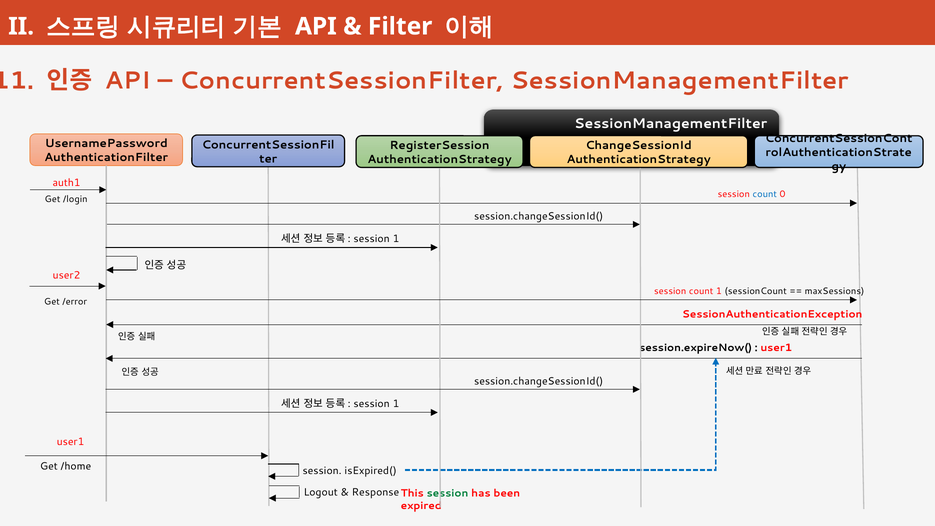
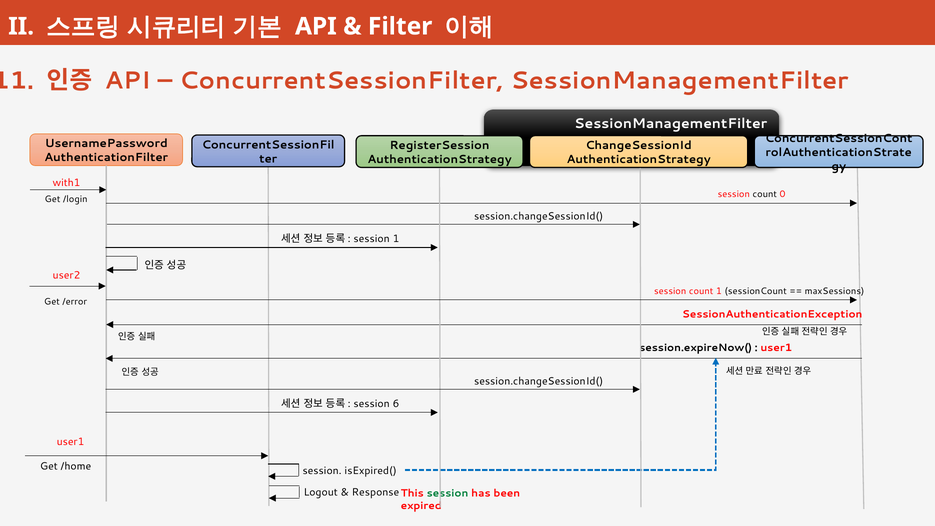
auth1: auth1 -> with1 (67, 183)
count colour: blue -> black (765, 194)
1: 1 -> 6 (396, 404)
